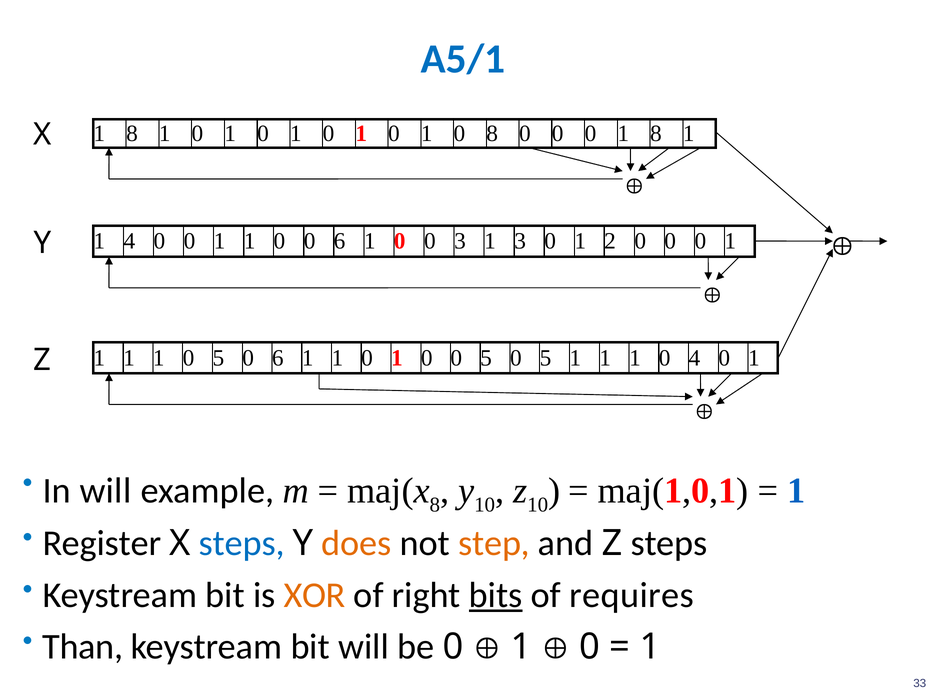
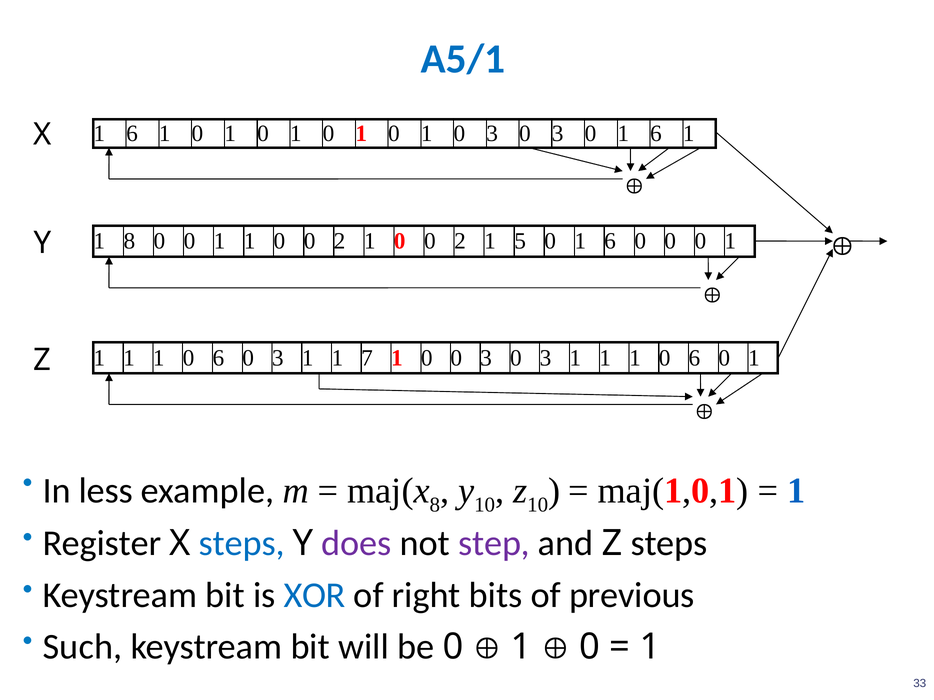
8: 8 -> 6 (132, 134)
1 0 8: 8 -> 3 (492, 134)
0: 0 -> 3 (558, 134)
8: 8 -> 6 (656, 134)
1 4: 4 -> 8 (129, 241)
6: 6 -> 2 (340, 241)
3: 3 -> 2 (460, 241)
1 3: 3 -> 5 (520, 241)
2: 2 -> 6 (610, 241)
5: 5 -> 6 (218, 358)
6: 6 -> 3 (278, 358)
0: 0 -> 7 (367, 358)
0 0 5: 5 -> 3 (486, 358)
5: 5 -> 3 (545, 358)
4: 4 -> 6 (694, 358)
In will: will -> less (106, 491)
does colour: orange -> purple (356, 544)
step colour: orange -> purple (494, 544)
XOR colour: orange -> blue (315, 595)
bits underline: present -> none (496, 595)
requires: requires -> previous (632, 595)
Than: Than -> Such (82, 647)
